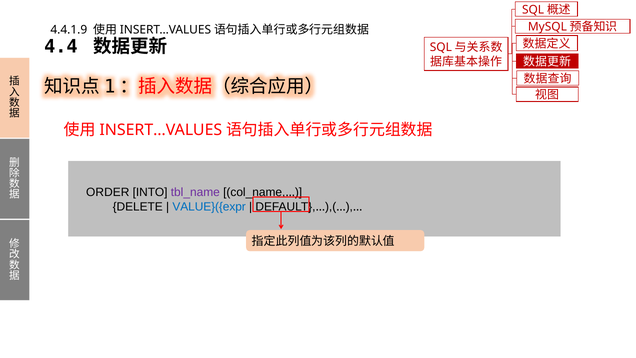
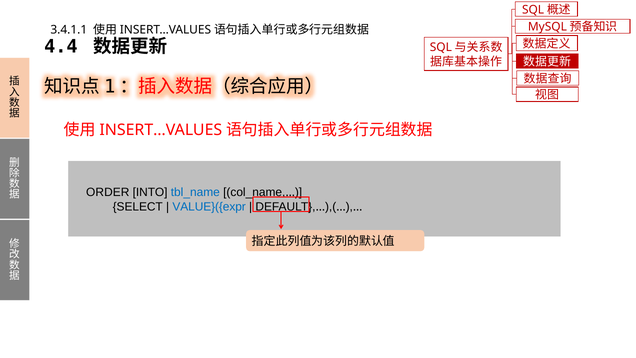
4.4.1.9: 4.4.1.9 -> 3.4.1.1 (69, 30)
tbl_name colour: purple -> blue (195, 192)
DELETE: DELETE -> SELECT (138, 207)
